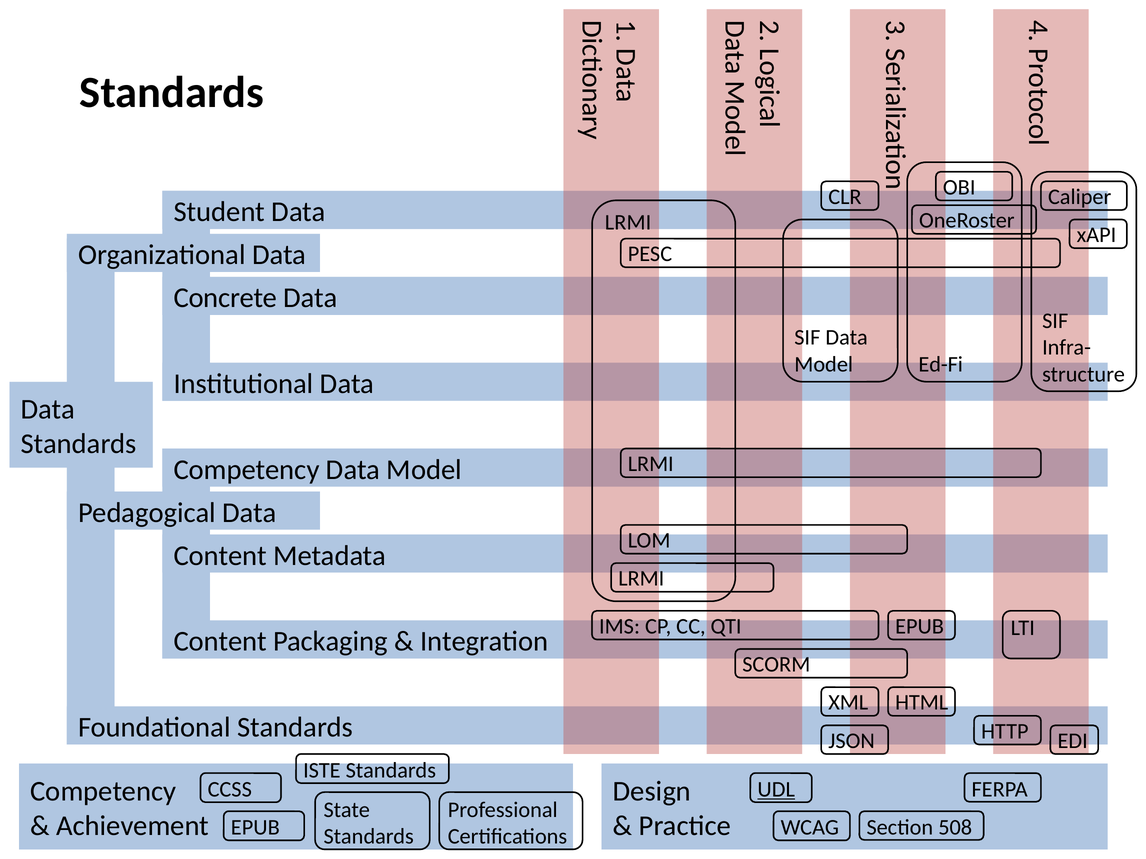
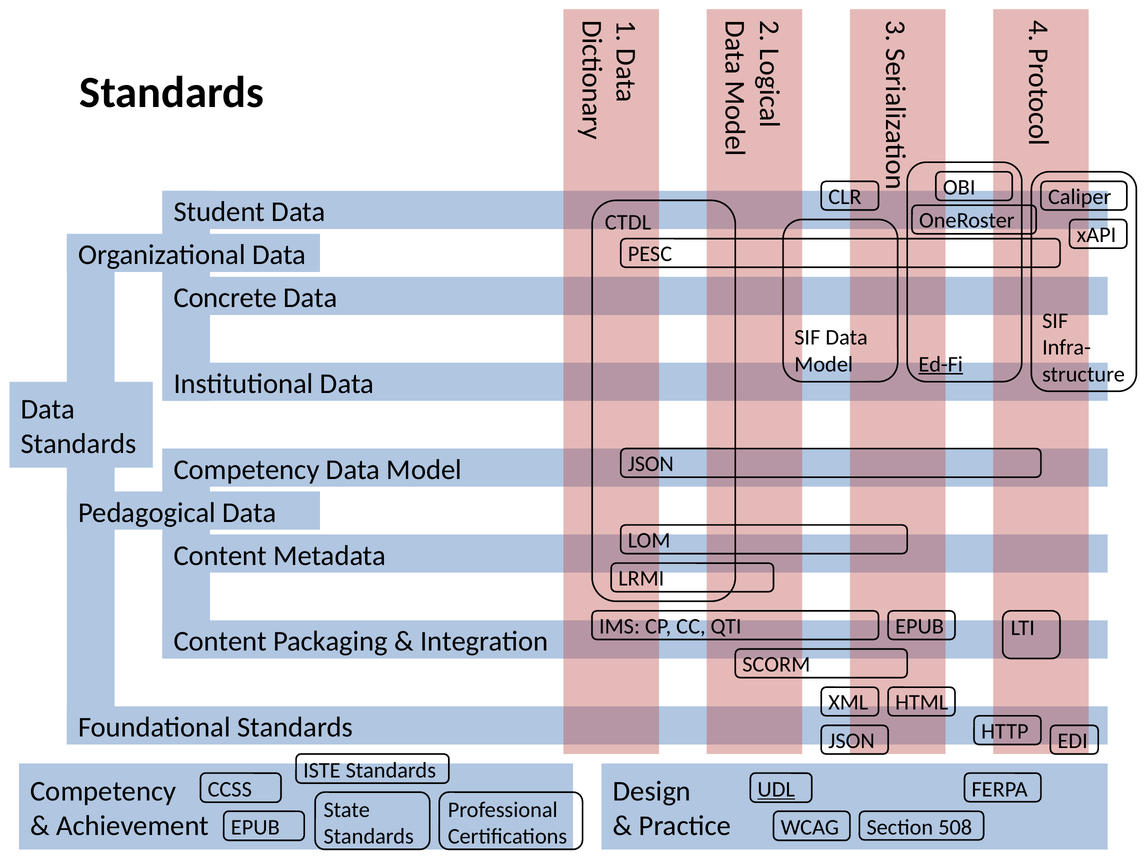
LRMI: LRMI -> CTDL (628, 222)
Ed-Fi underline: none -> present (941, 365)
LRMI: LRMI -> JSON (651, 464)
